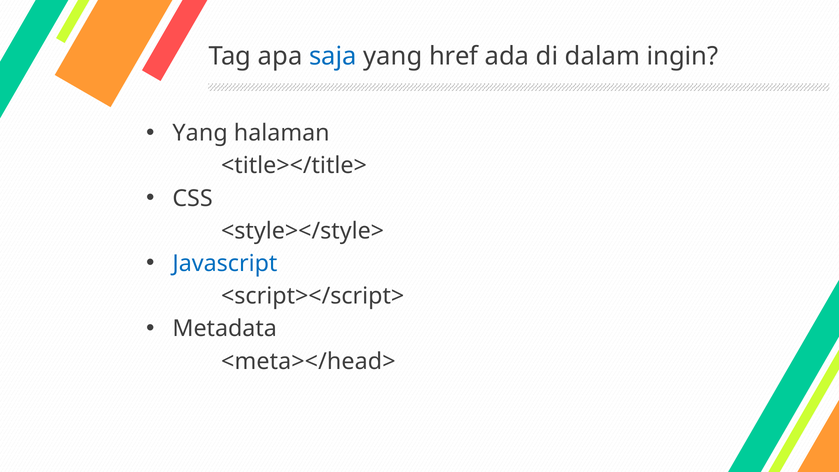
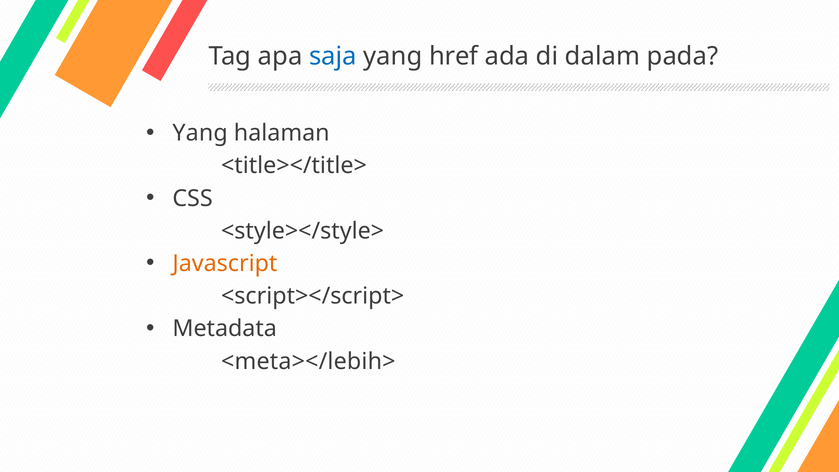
ingin: ingin -> pada (682, 57)
Javascript colour: blue -> orange (225, 264)
<meta></head>: <meta></head> -> <meta></lebih> (308, 361)
